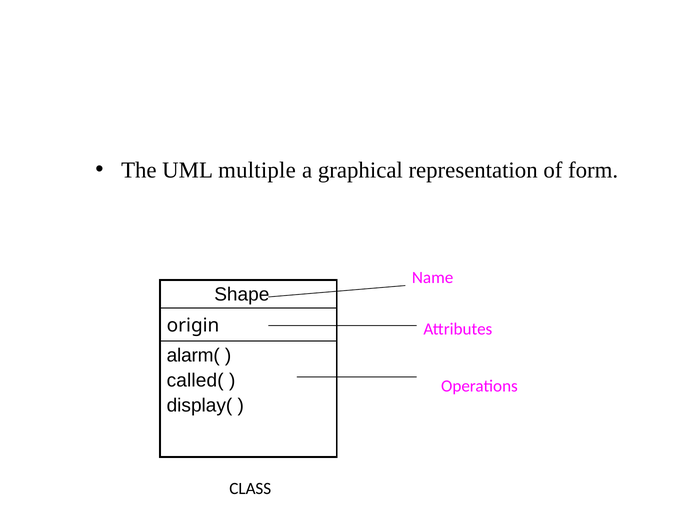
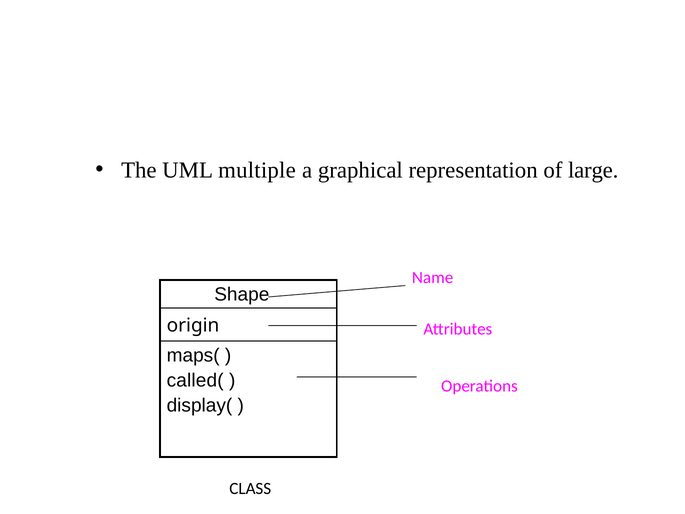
form: form -> large (593, 170)
alarm(: alarm( -> maps( (193, 355)
